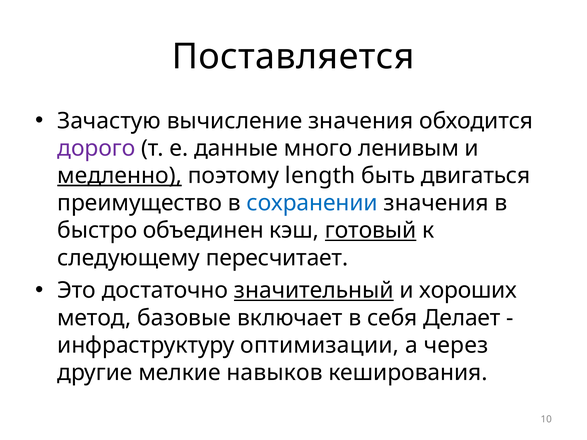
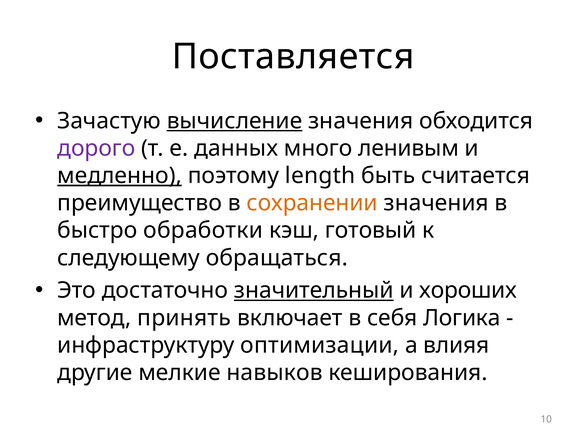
вычисление underline: none -> present (235, 121)
данные: данные -> данных (236, 148)
двигаться: двигаться -> считается (476, 176)
сохранении colour: blue -> orange (312, 203)
объединен: объединен -> обработки (203, 231)
готовый underline: present -> none (371, 231)
пересчитает: пересчитает -> обращаться (277, 258)
базовые: базовые -> принять (184, 318)
Делает: Делает -> Логика (462, 318)
через: через -> влияя (456, 345)
